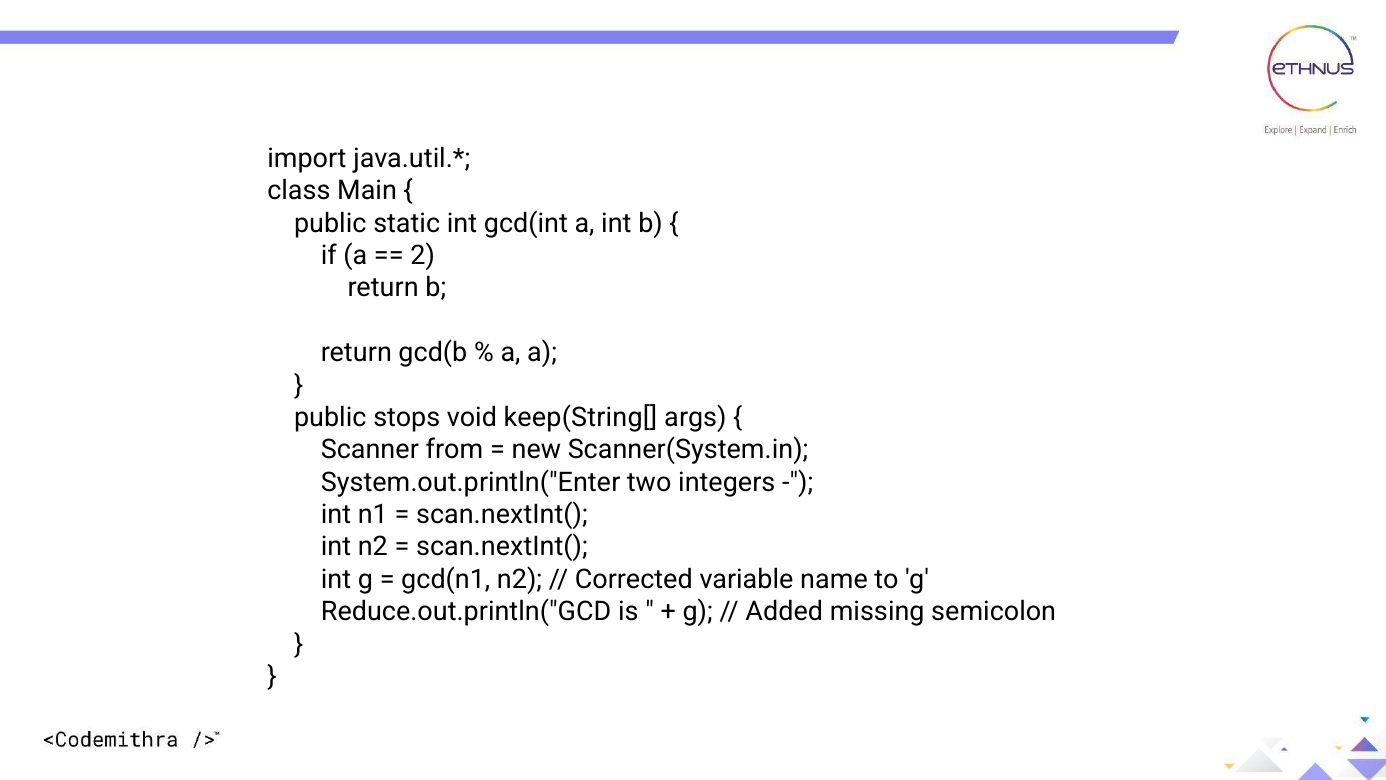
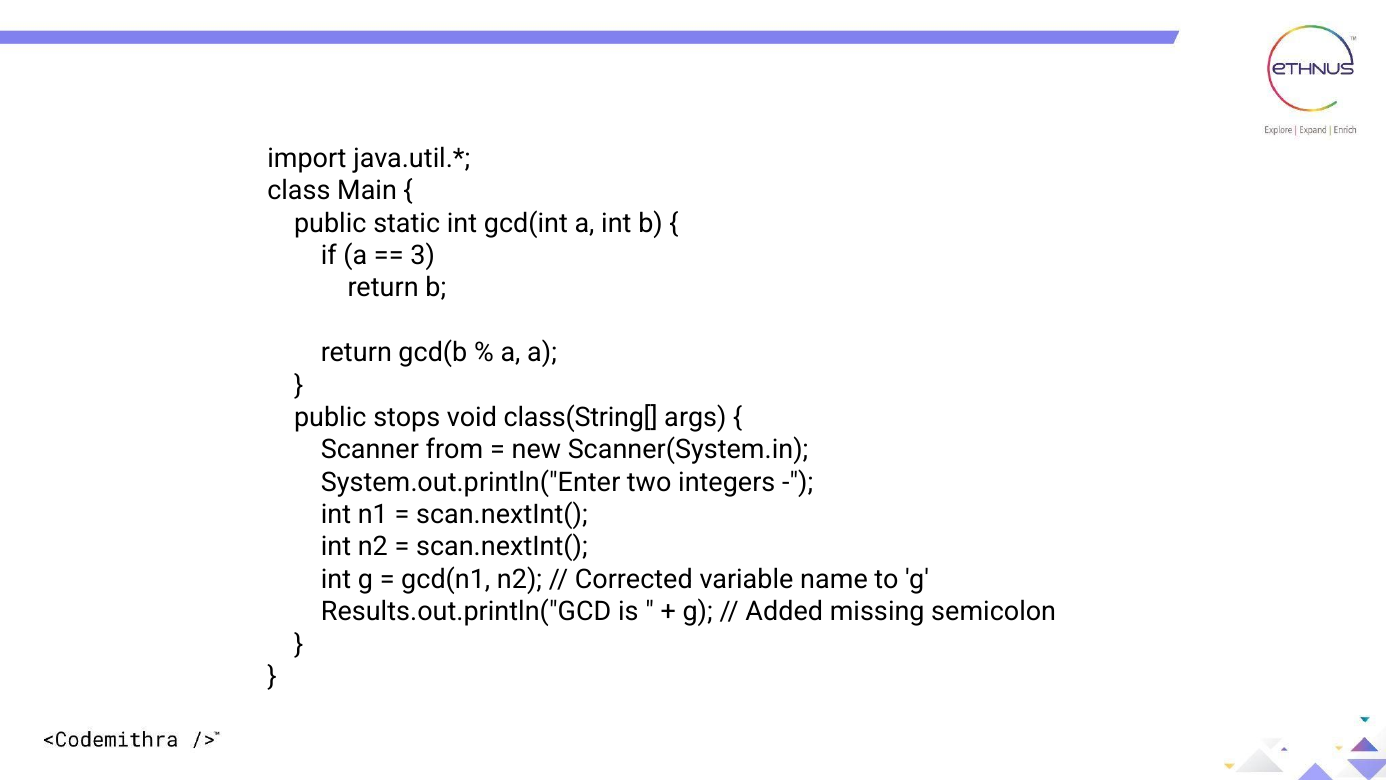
2: 2 -> 3 (423, 256)
keep(String[: keep(String[ -> class(String[ (581, 417)
Reduce.out.println("GCD: Reduce.out.println("GCD -> Results.out.println("GCD (466, 612)
